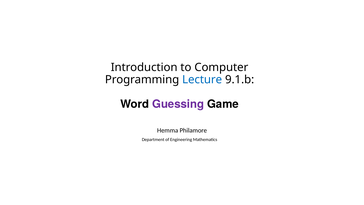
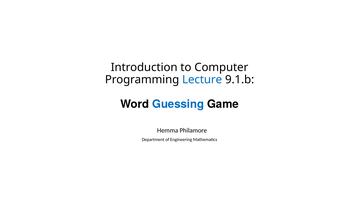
Guessing colour: purple -> blue (178, 104)
